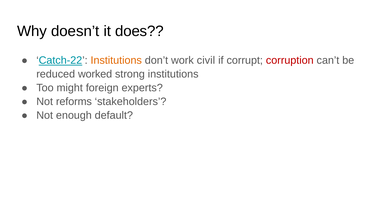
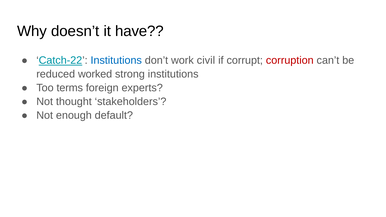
does: does -> have (139, 31)
Institutions colour: orange -> blue (116, 60)
might: might -> terms (70, 88)
reforms: reforms -> thought (74, 102)
